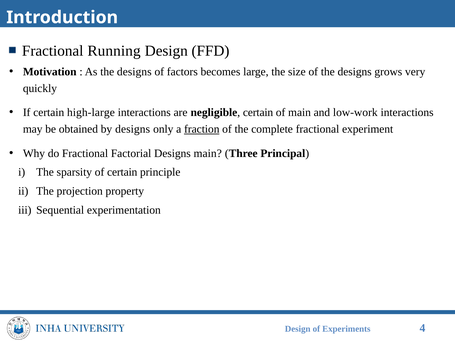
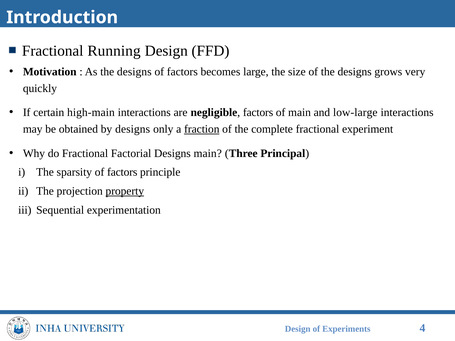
high-large: high-large -> high-main (91, 113)
negligible certain: certain -> factors (258, 113)
low-work: low-work -> low-large (355, 113)
sparsity of certain: certain -> factors (122, 172)
property underline: none -> present (125, 191)
